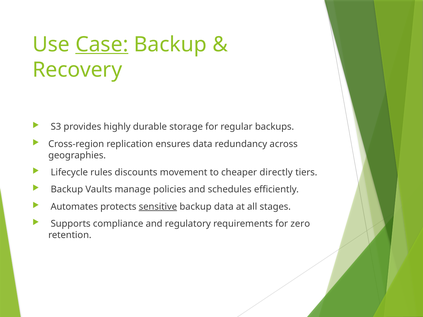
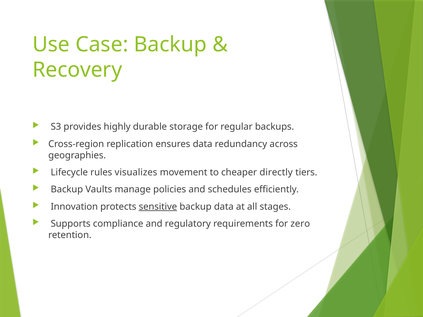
Case underline: present -> none (102, 44)
discounts: discounts -> visualizes (136, 173)
Automates: Automates -> Innovation (74, 207)
